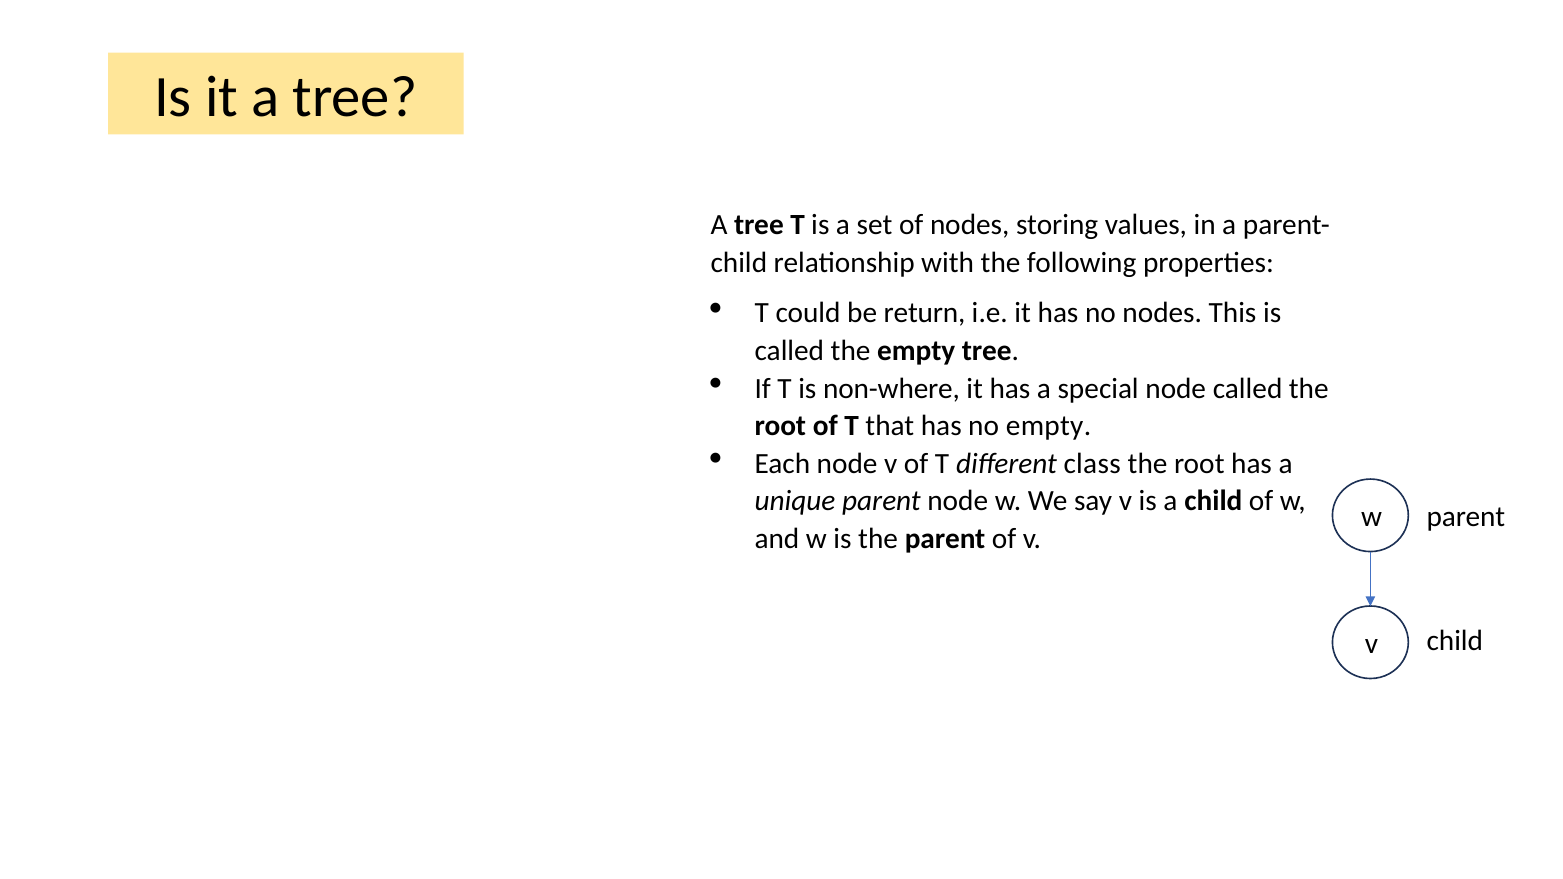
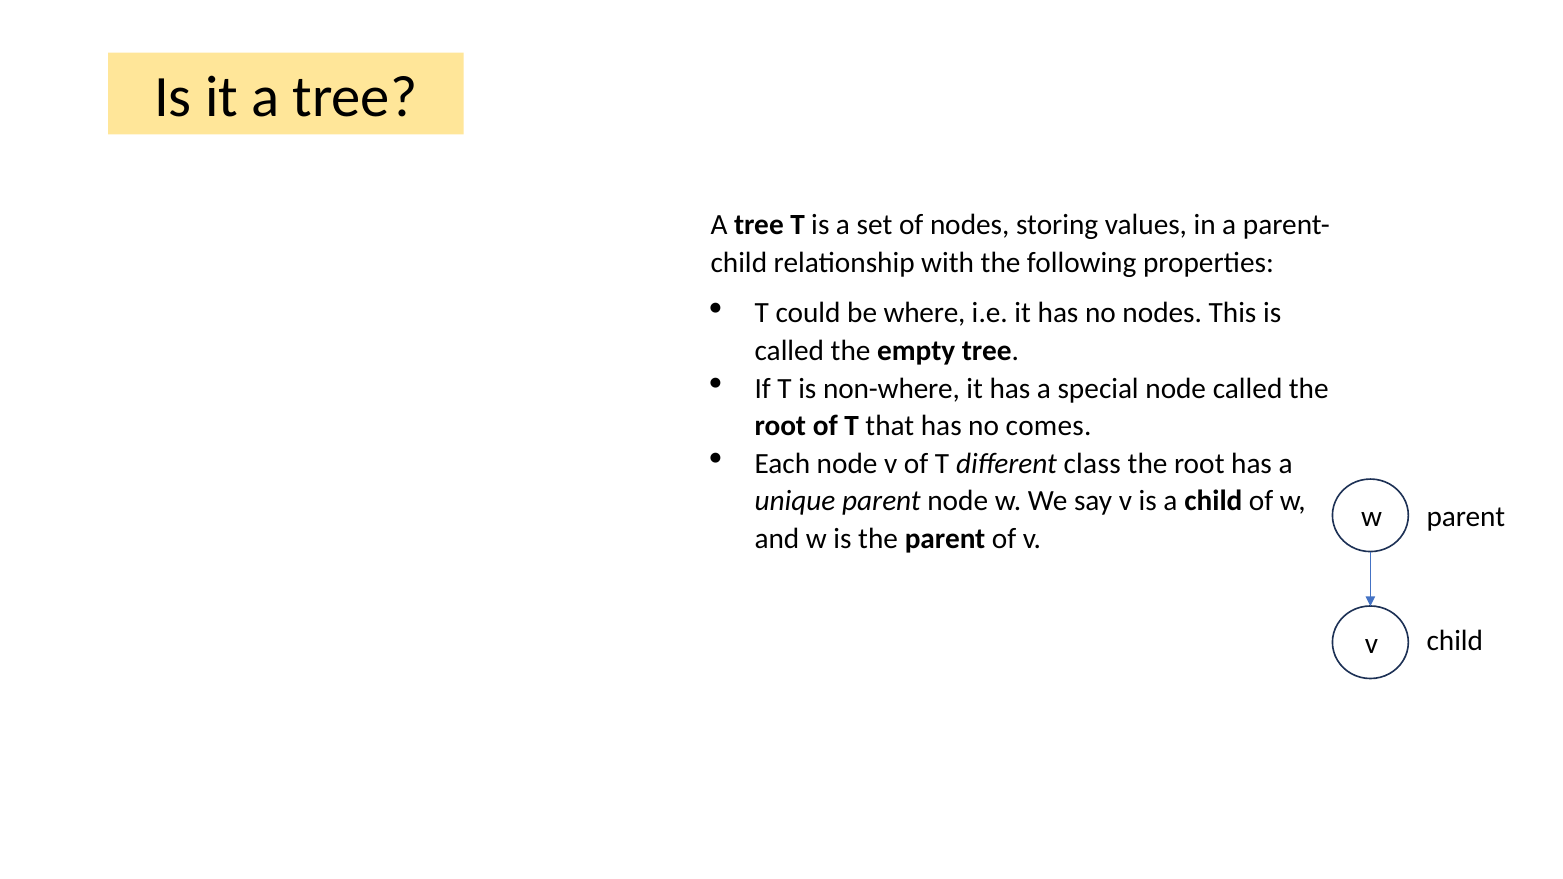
return: return -> where (925, 313)
no empty: empty -> comes (1049, 426)
